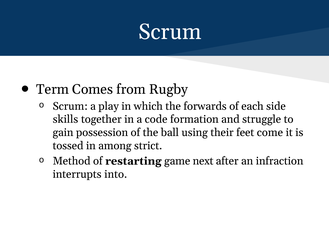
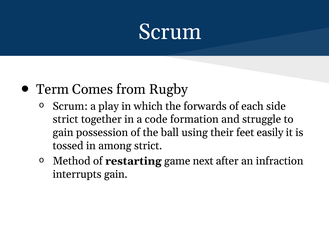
skills: skills -> strict (65, 119)
come: come -> easily (270, 132)
interrupts into: into -> gain (116, 174)
